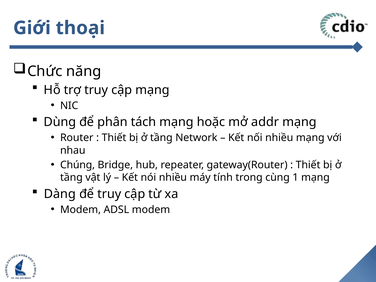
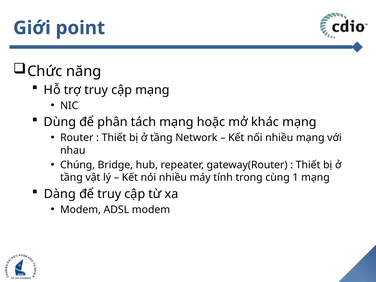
thoại: thoại -> point (80, 28)
addr: addr -> khác (265, 122)
